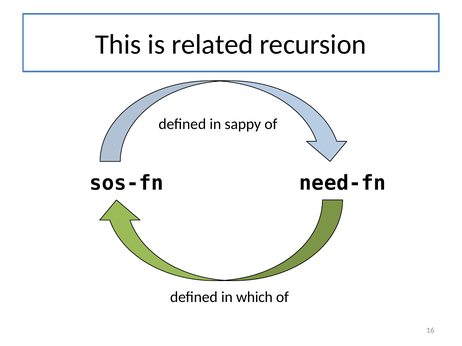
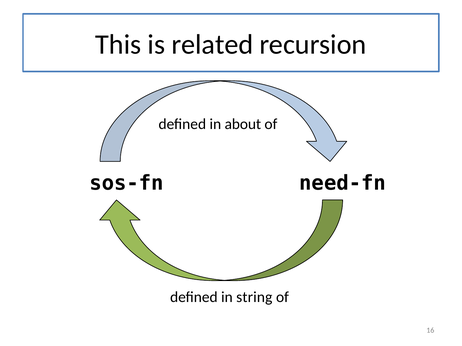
sappy: sappy -> about (243, 124)
which: which -> string (254, 297)
